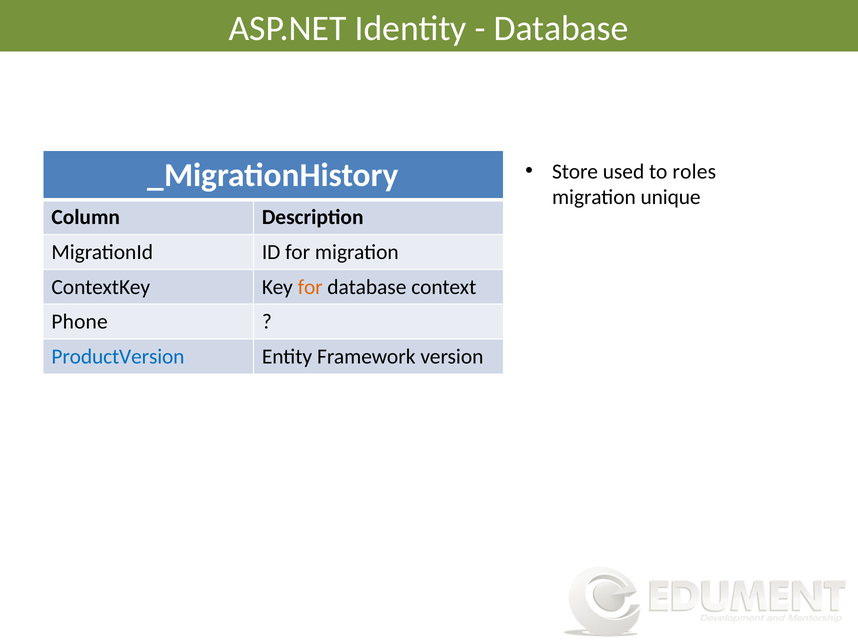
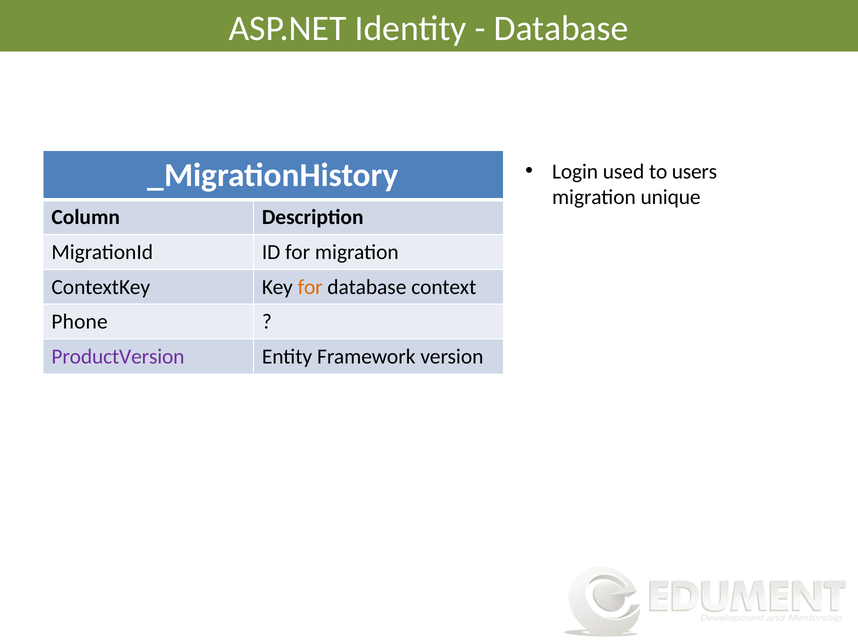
Store: Store -> Login (575, 171)
roles: roles -> users (694, 171)
ProductVersion colour: blue -> purple (118, 356)
